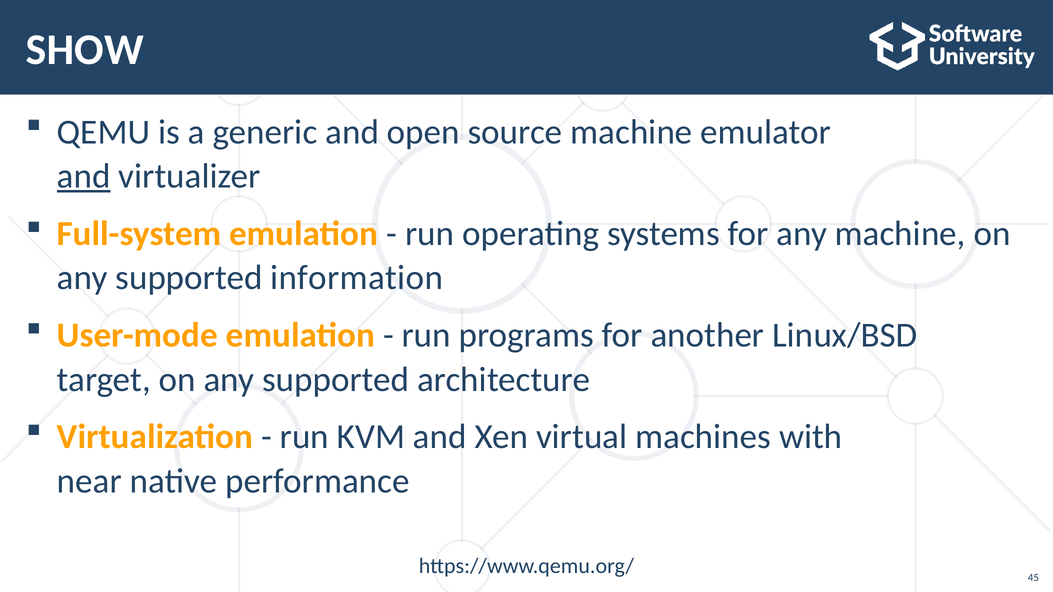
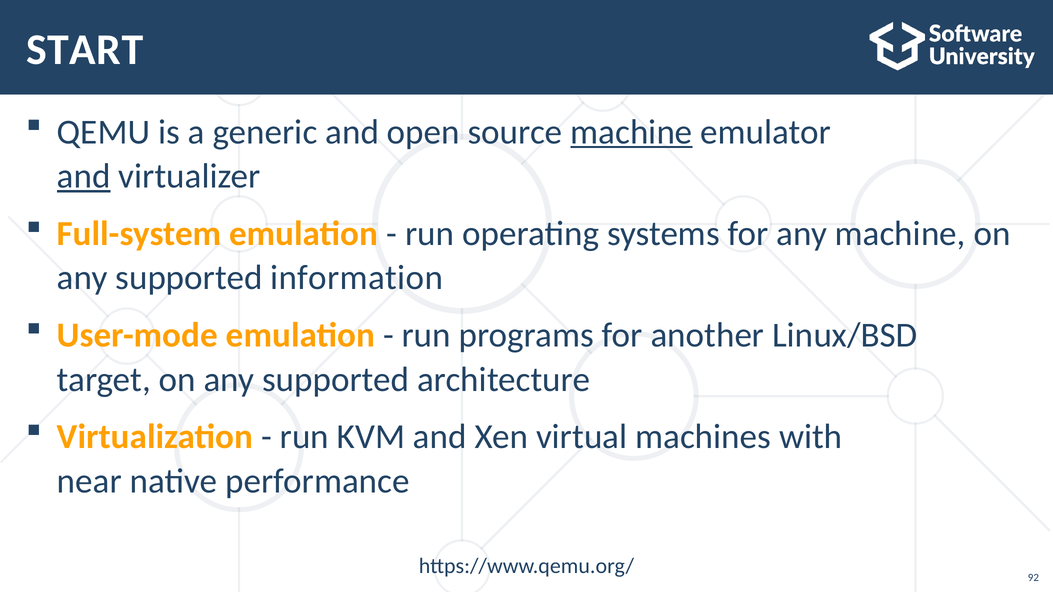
SHOW: SHOW -> START (85, 50)
machine underline: none -> present (631, 132)
45: 45 -> 92 (1033, 578)
